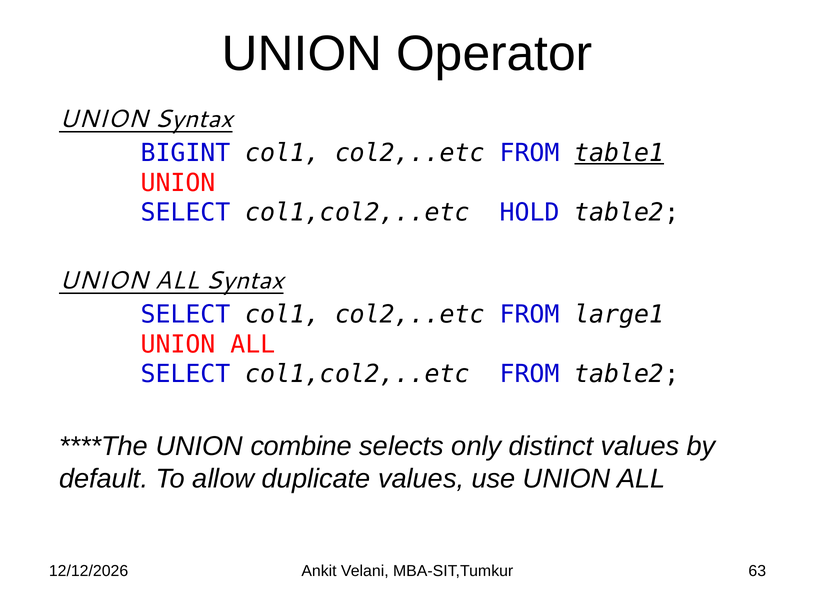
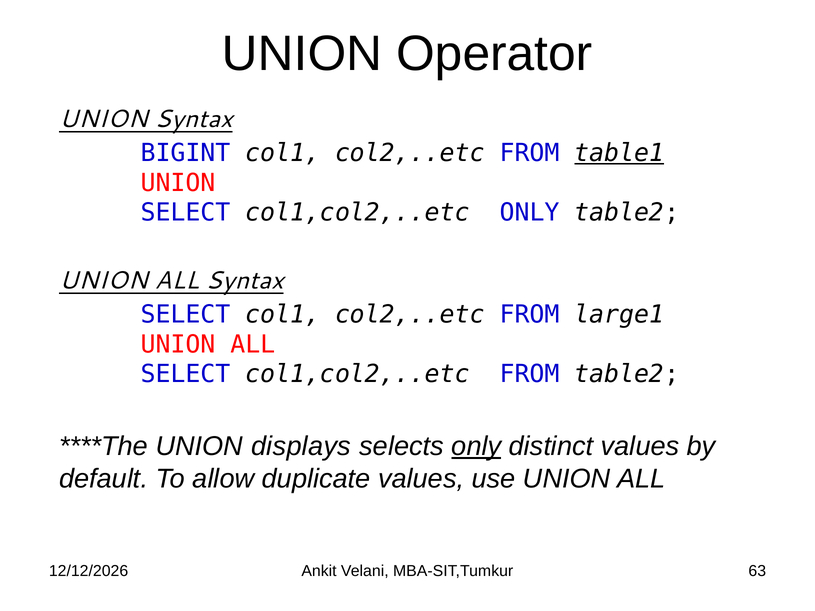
col1,col2,..etc HOLD: HOLD -> ONLY (530, 213)
combine: combine -> displays (301, 447)
only underline: none -> present (476, 447)
